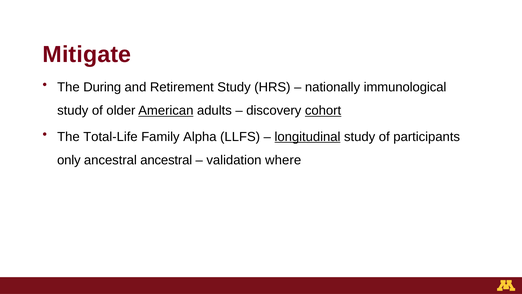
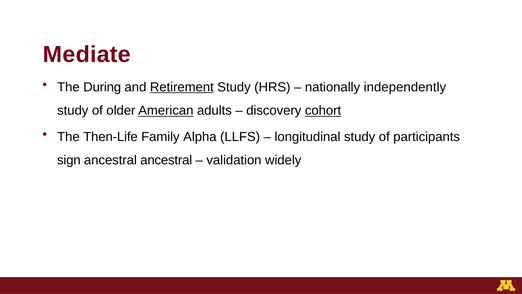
Mitigate: Mitigate -> Mediate (87, 54)
Retirement underline: none -> present (182, 87)
immunological: immunological -> independently (405, 87)
Total-Life: Total-Life -> Then-Life (111, 137)
longitudinal underline: present -> none (308, 137)
only: only -> sign (69, 160)
where: where -> widely (283, 160)
